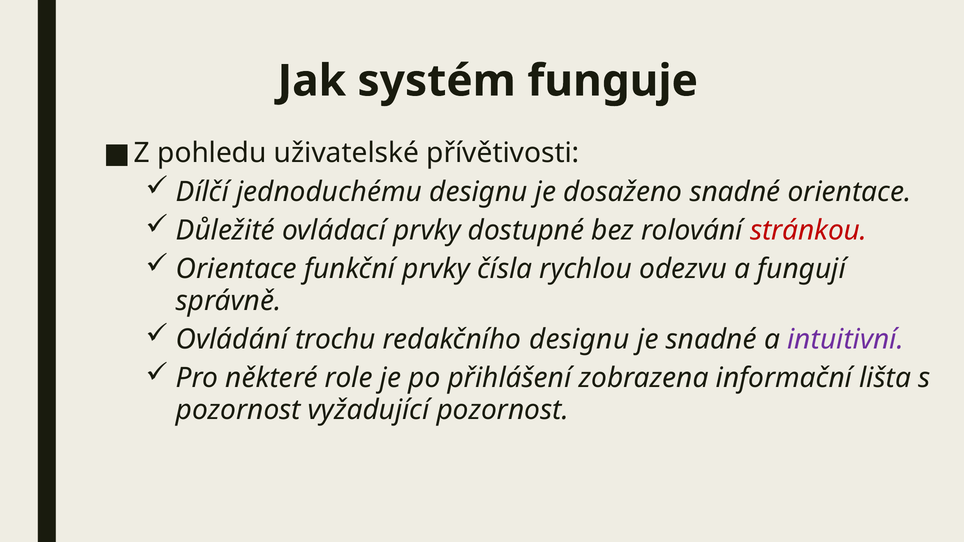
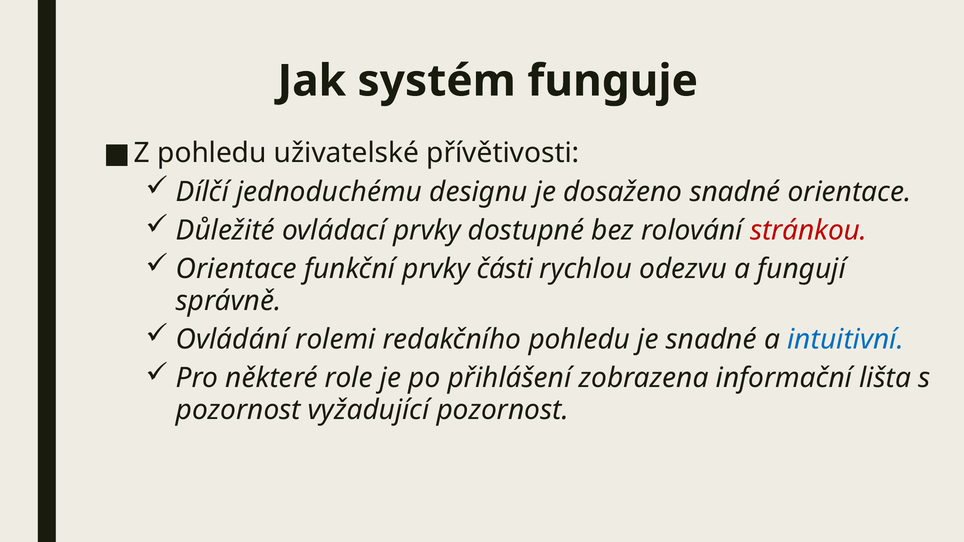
čísla: čísla -> části (505, 269)
trochu: trochu -> rolemi (335, 340)
redakčního designu: designu -> pohledu (579, 340)
intuitivní colour: purple -> blue (846, 340)
